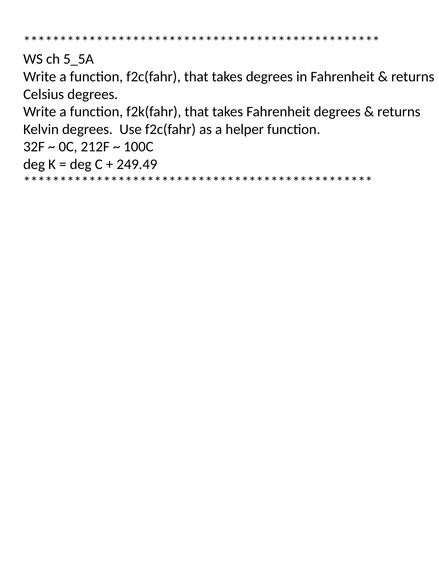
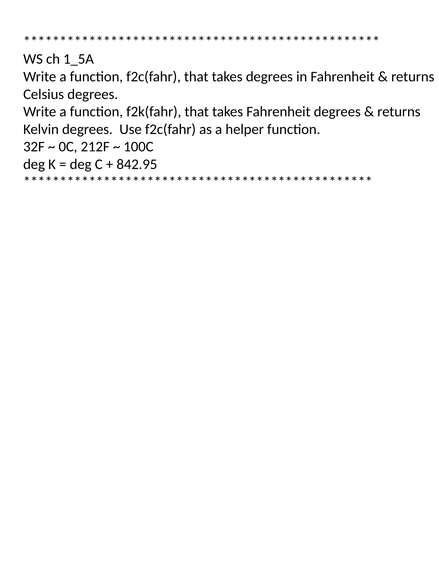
5_5A: 5_5A -> 1_5A (79, 59)
249.49: 249.49 -> 842.95 (137, 164)
